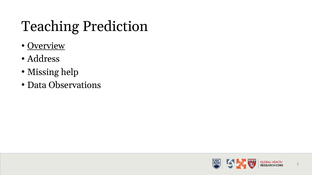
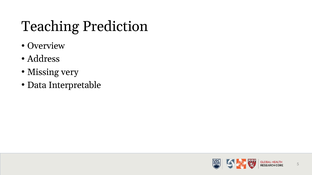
Overview underline: present -> none (46, 46)
help: help -> very (70, 72)
Observations: Observations -> Interpretable (75, 85)
